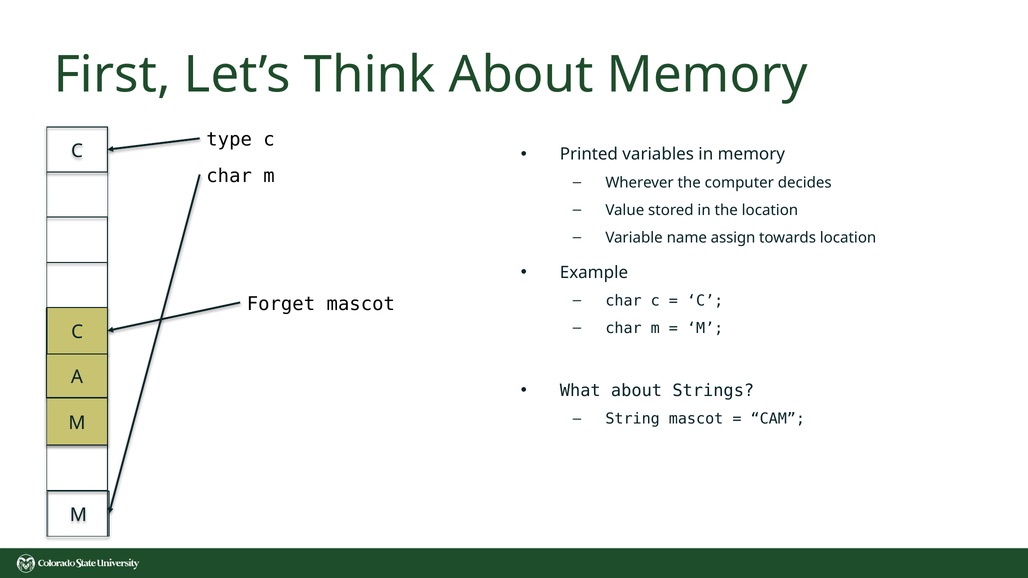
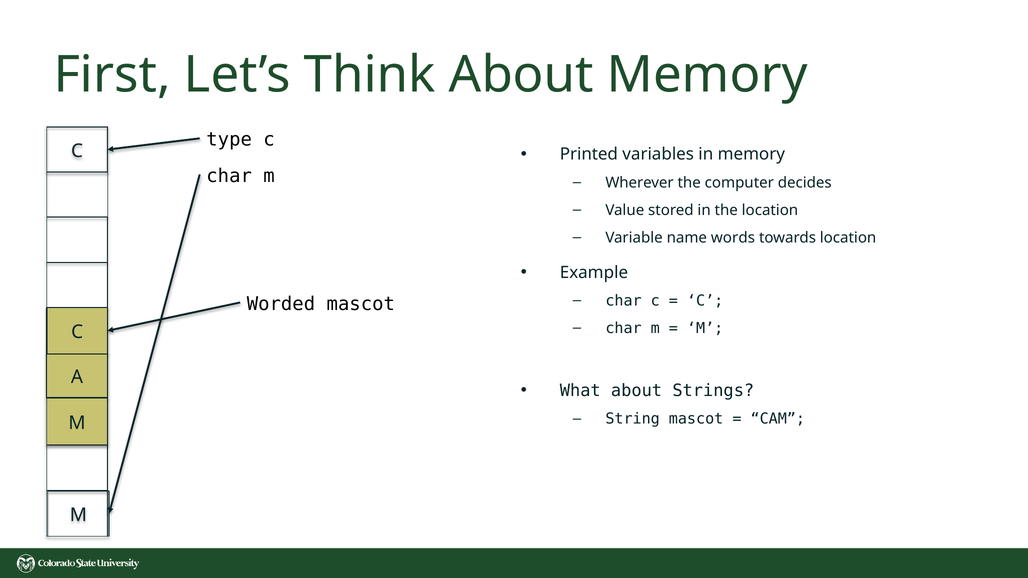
assign: assign -> words (733, 238)
Forget: Forget -> Worded (281, 304)
